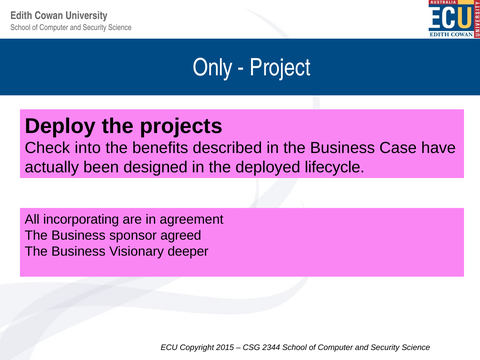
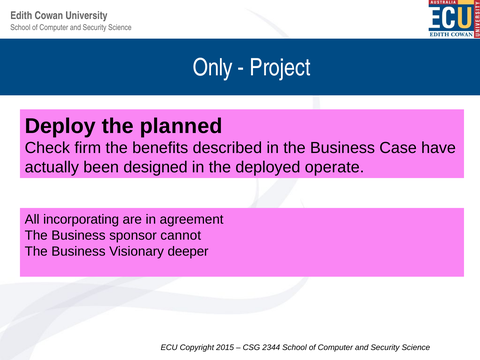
projects: projects -> planned (181, 126)
into: into -> firm (88, 148)
lifecycle: lifecycle -> operate (335, 167)
agreed: agreed -> cannot (181, 235)
